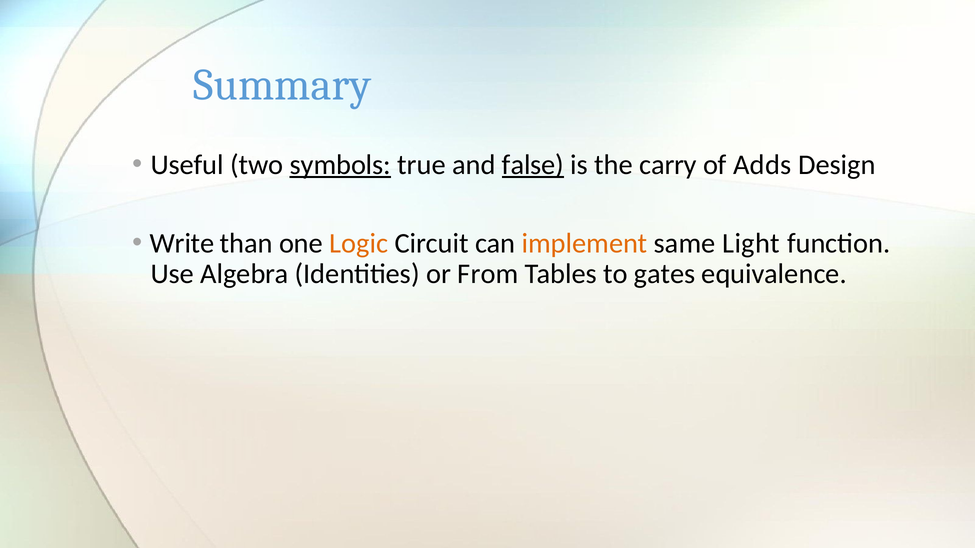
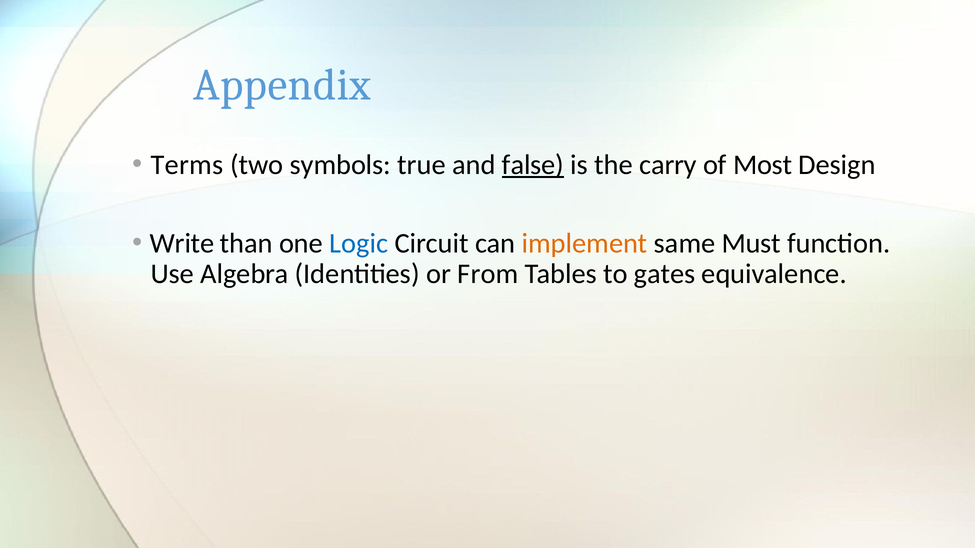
Summary: Summary -> Appendix (282, 85)
Useful: Useful -> Terms (187, 165)
symbols underline: present -> none (340, 165)
Adds: Adds -> Most (763, 165)
Logic colour: orange -> blue (359, 243)
Light: Light -> Must (751, 243)
